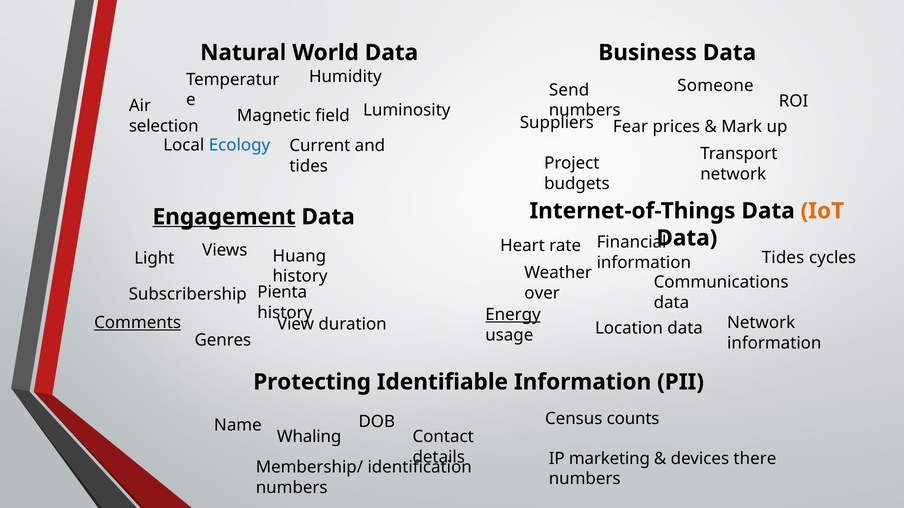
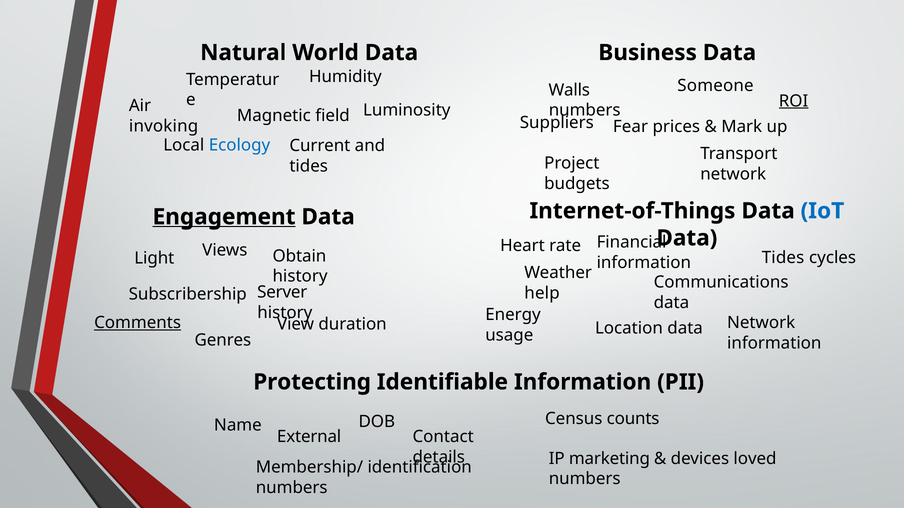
Send: Send -> Walls (569, 90)
ROI underline: none -> present (794, 101)
selection: selection -> invoking (164, 126)
IoT colour: orange -> blue (822, 211)
Huang: Huang -> Obtain (299, 256)
over: over -> help (542, 293)
Pienta: Pienta -> Server (282, 293)
Energy underline: present -> none (513, 315)
Whaling: Whaling -> External (309, 437)
there: there -> loved (755, 459)
